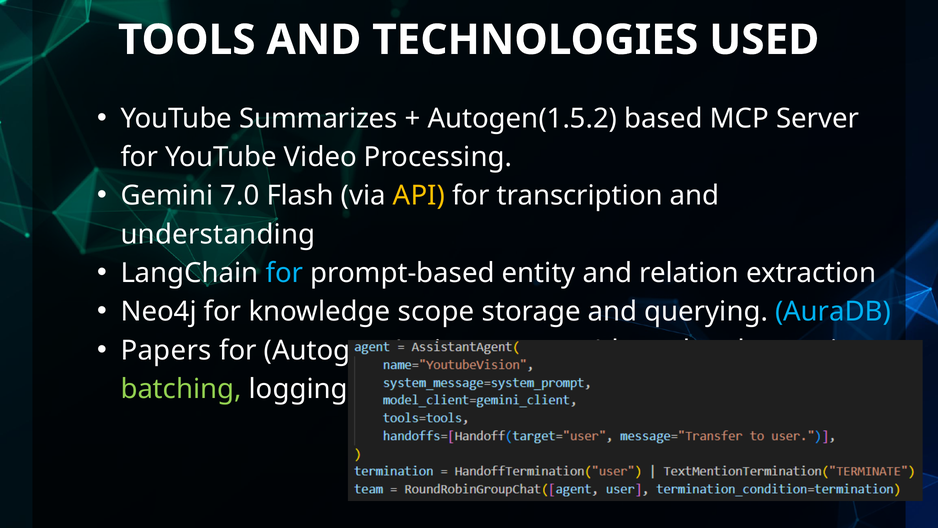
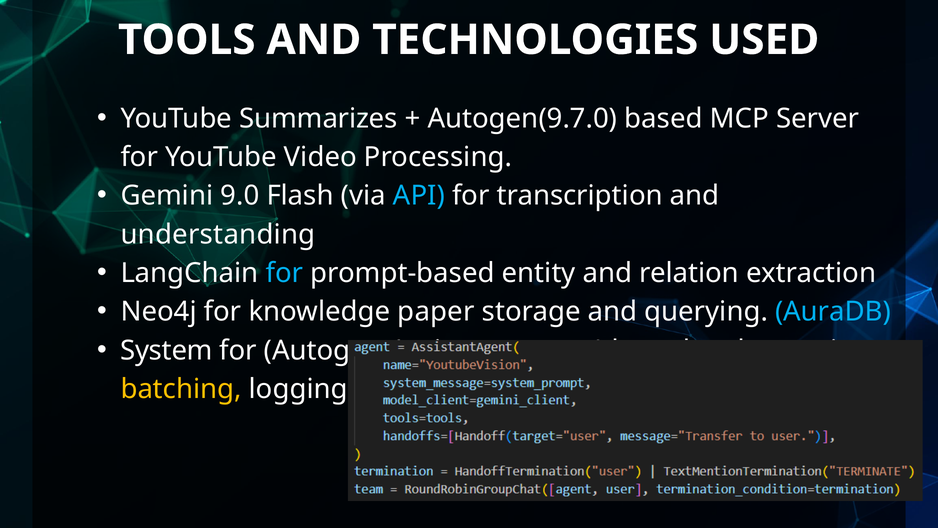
Autogen(1.5.2: Autogen(1.5.2 -> Autogen(9.7.0 (522, 118)
7.0: 7.0 -> 9.0 (240, 196)
API colour: yellow -> light blue (419, 196)
scope: scope -> paper (436, 312)
Papers: Papers -> System (166, 350)
batching colour: light green -> yellow (181, 389)
